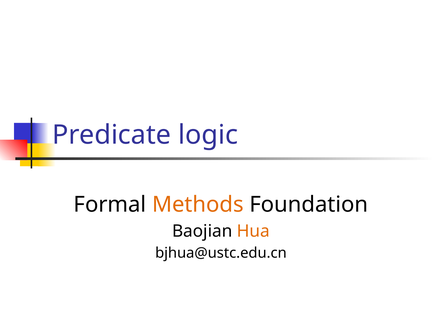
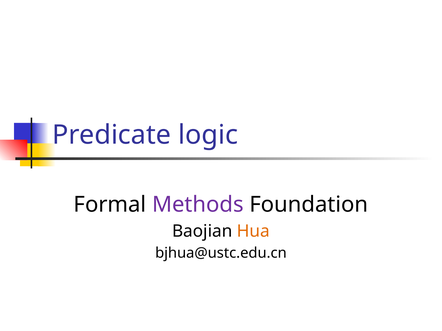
Methods colour: orange -> purple (198, 205)
